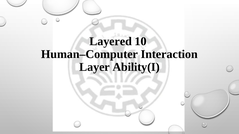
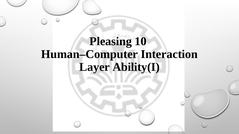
Layered: Layered -> Pleasing (111, 41)
